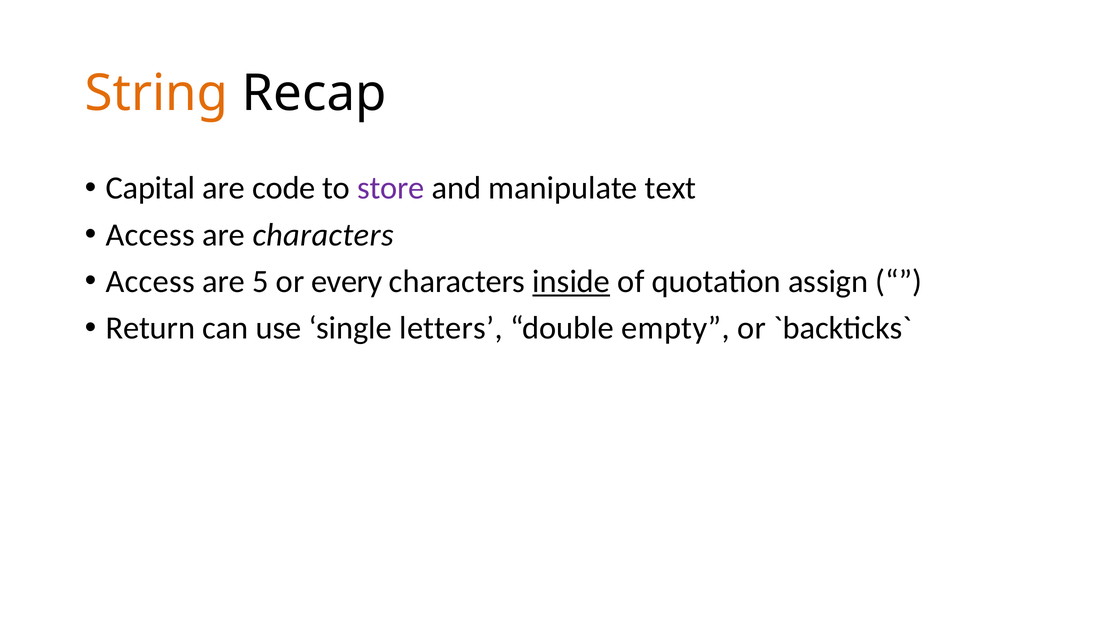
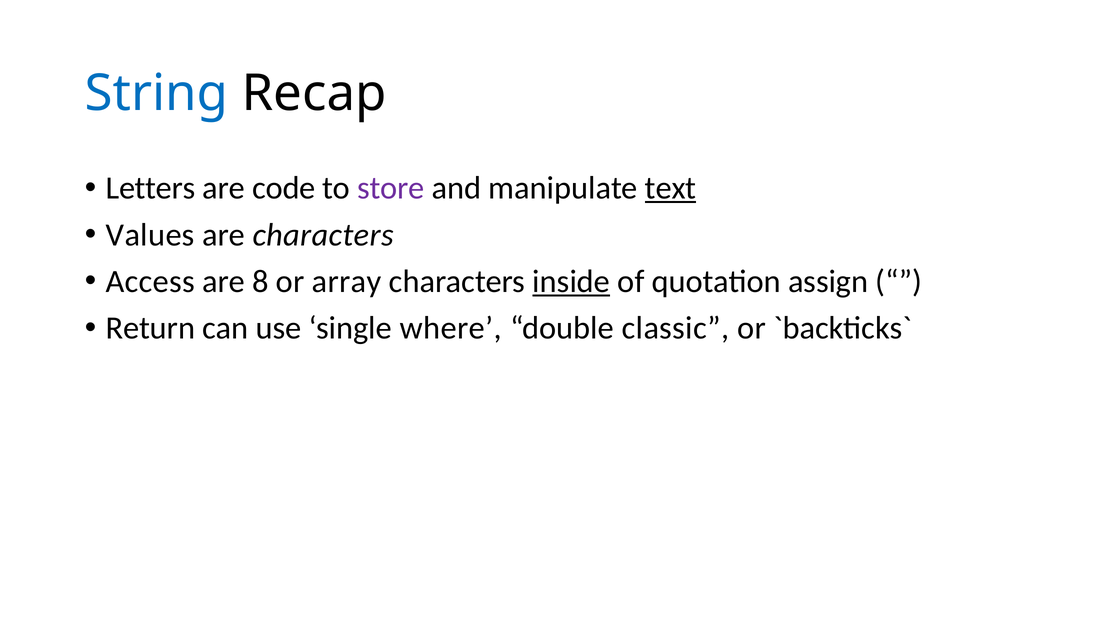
String colour: orange -> blue (157, 93)
Capital: Capital -> Letters (151, 188)
text underline: none -> present (671, 188)
Access: Access -> Values (150, 235)
5: 5 -> 8 (261, 282)
every: every -> array (347, 282)
letters: letters -> where (451, 328)
empty: empty -> classic (676, 328)
